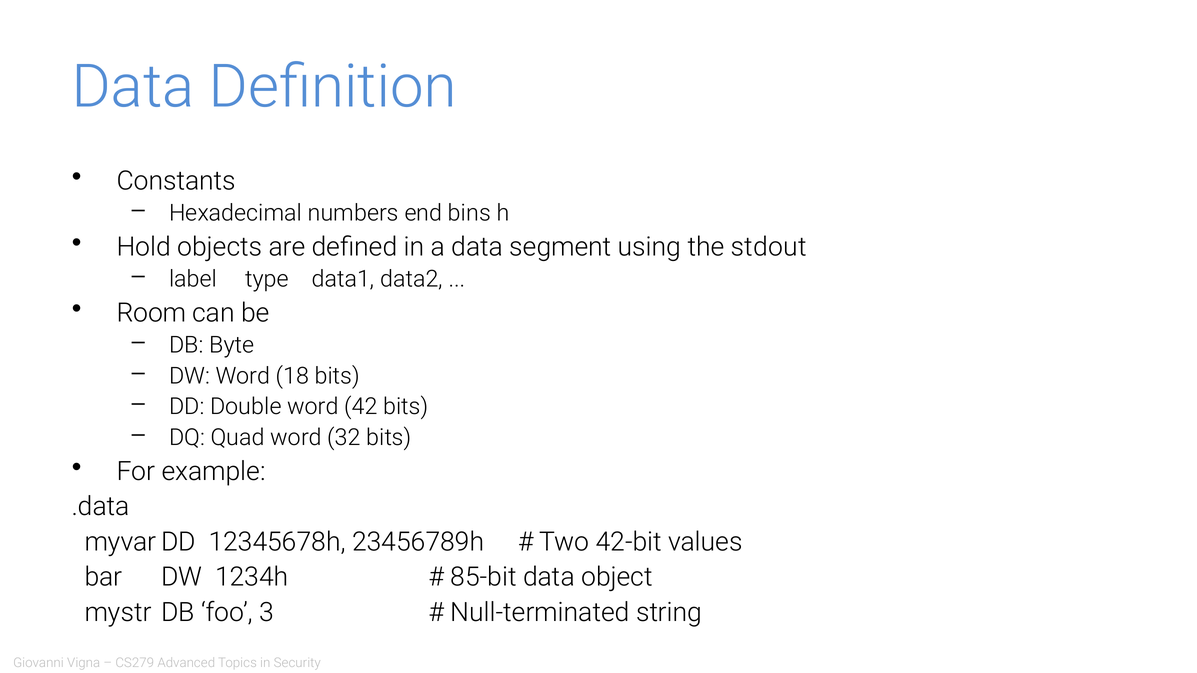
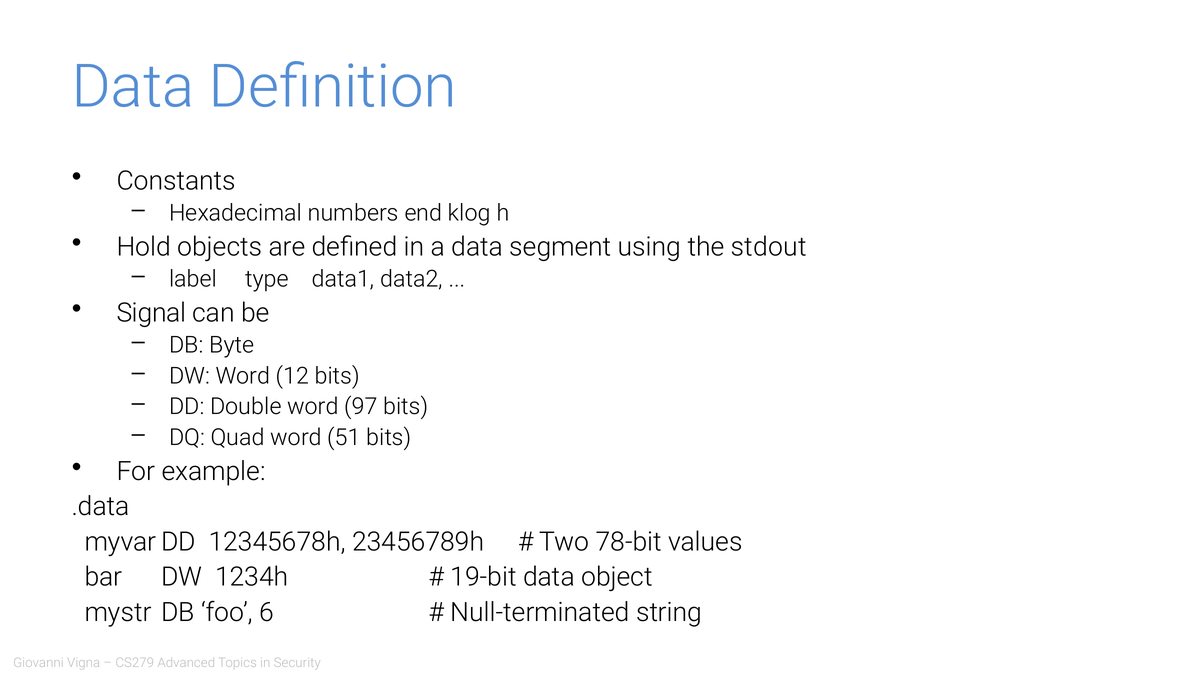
bins: bins -> klog (469, 213)
Room: Room -> Signal (151, 313)
18: 18 -> 12 (292, 376)
42: 42 -> 97 (361, 407)
32: 32 -> 51 (344, 438)
42-bit: 42-bit -> 78-bit (629, 542)
85-bit: 85-bit -> 19-bit (484, 577)
3: 3 -> 6 (267, 613)
